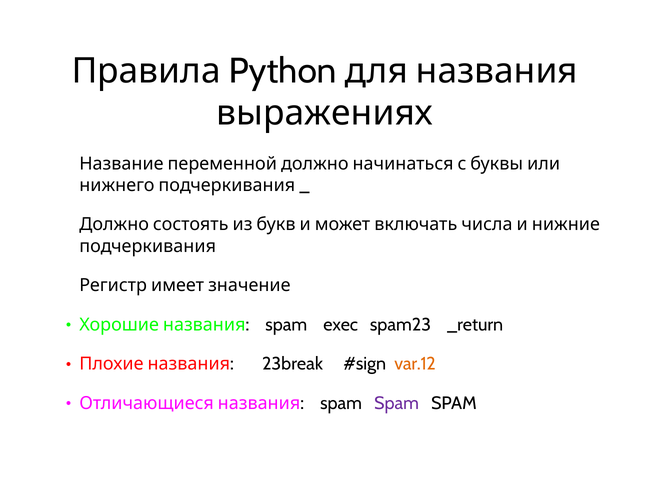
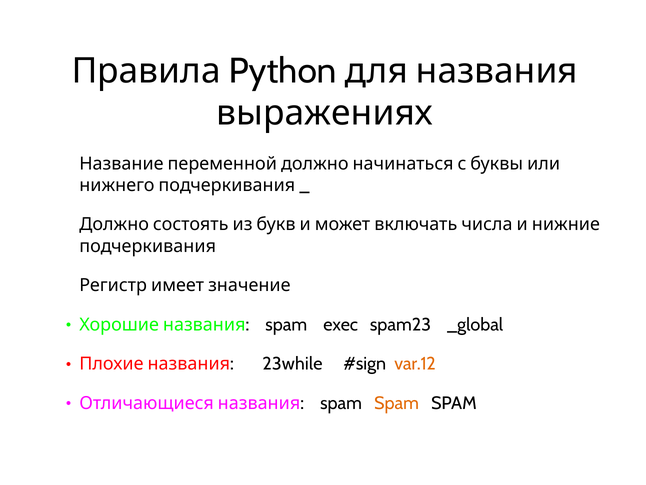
_return: _return -> _global (475, 324)
23break: 23break -> 23while (292, 364)
Spam colour: purple -> orange (396, 403)
